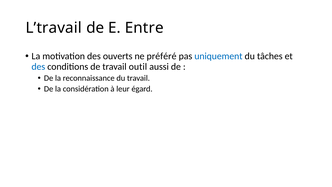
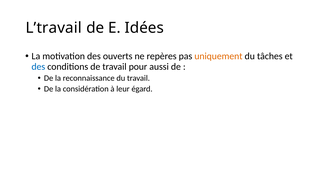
Entre: Entre -> Idées (144, 28)
préféré: préféré -> repères (162, 56)
uniquement colour: blue -> orange (218, 56)
outil: outil -> pour (138, 67)
